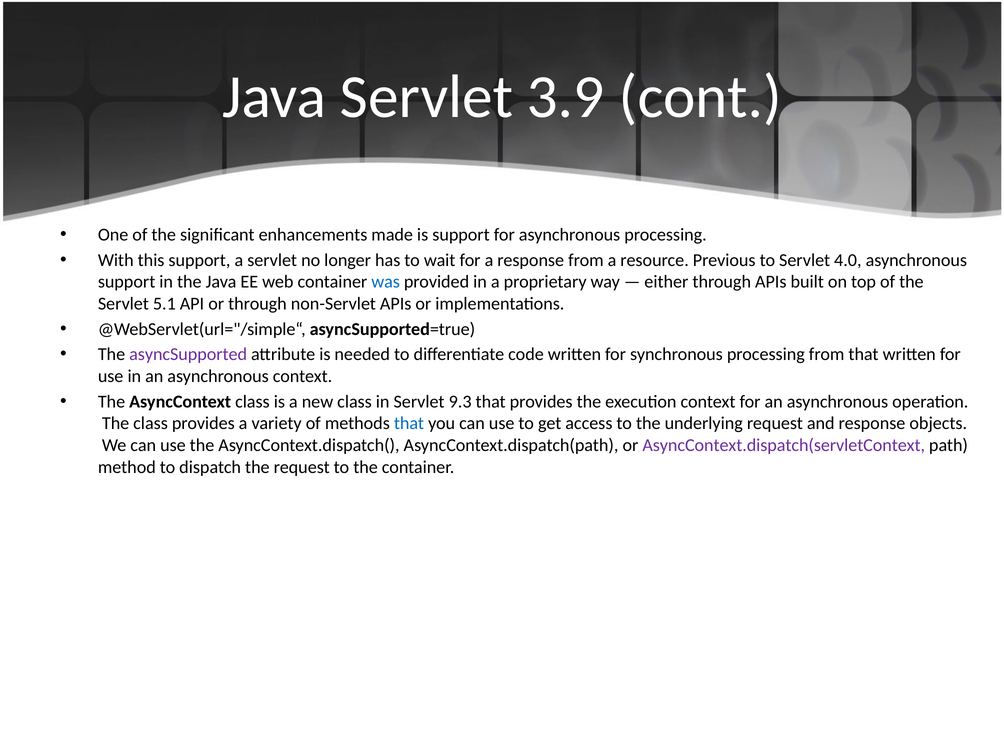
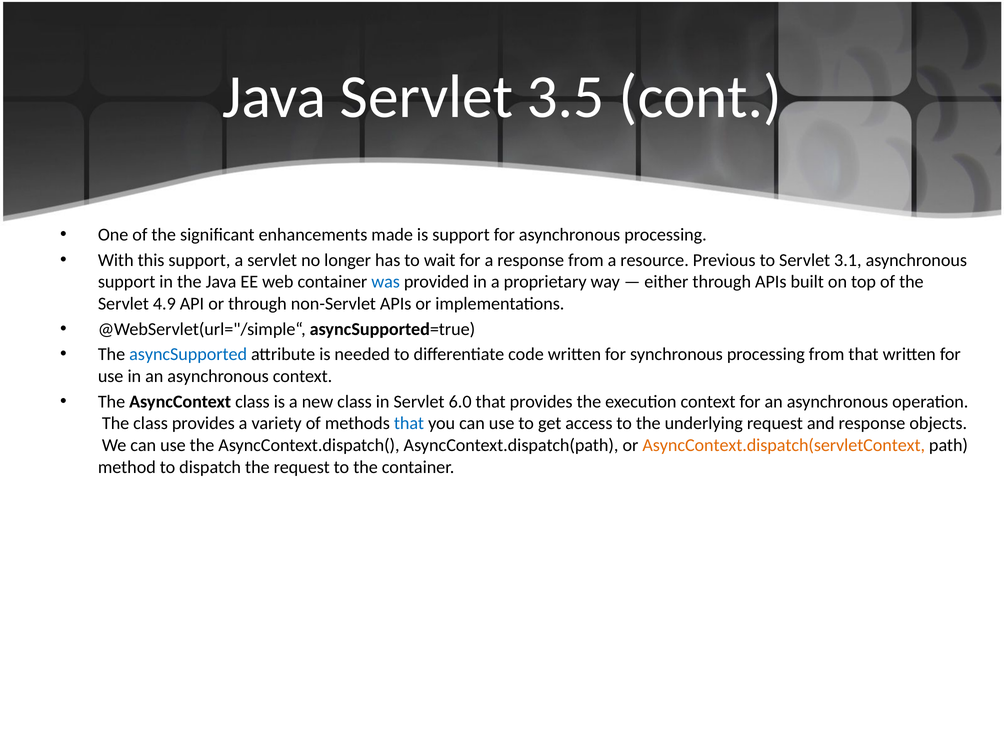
3.9: 3.9 -> 3.5 (566, 97)
4.0: 4.0 -> 3.1 (848, 260)
5.1: 5.1 -> 4.9 (164, 304)
asyncSupported colour: purple -> blue (188, 355)
9.3: 9.3 -> 6.0 (460, 402)
AsyncContext.dispatch(servletContext colour: purple -> orange (784, 445)
